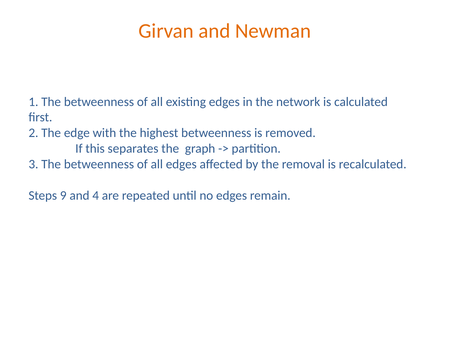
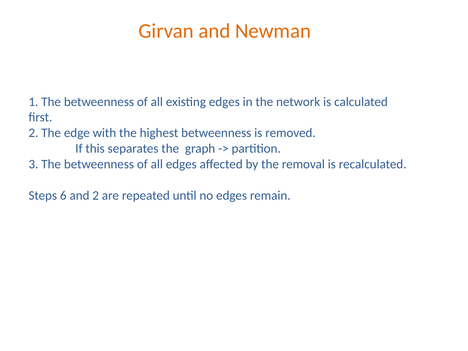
9: 9 -> 6 (63, 195)
and 4: 4 -> 2 (96, 195)
